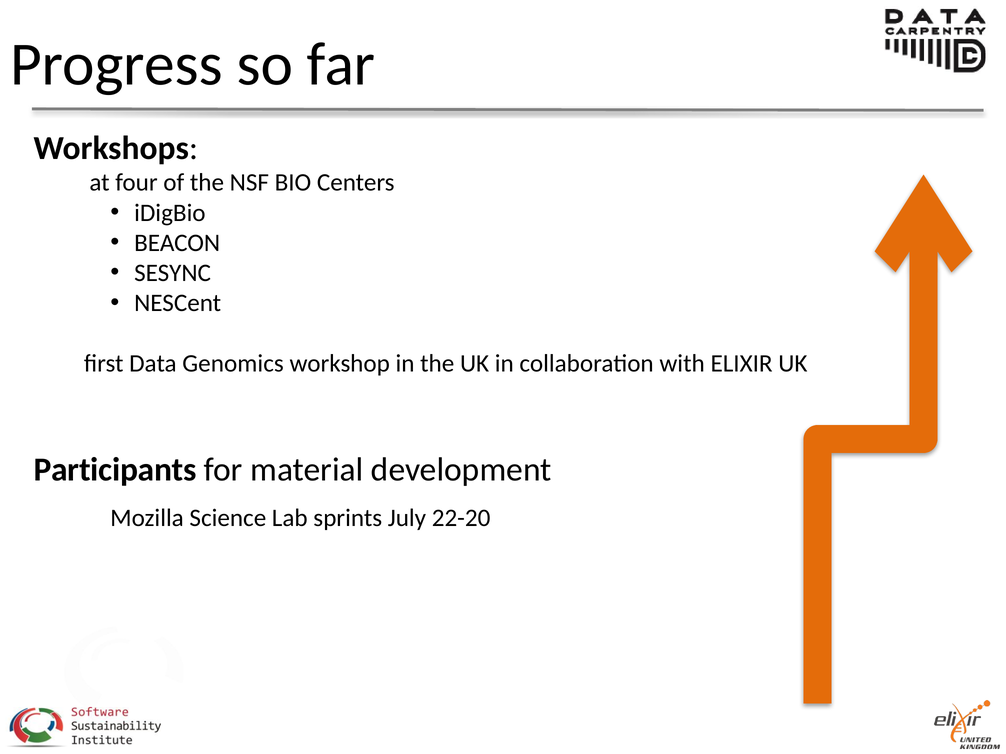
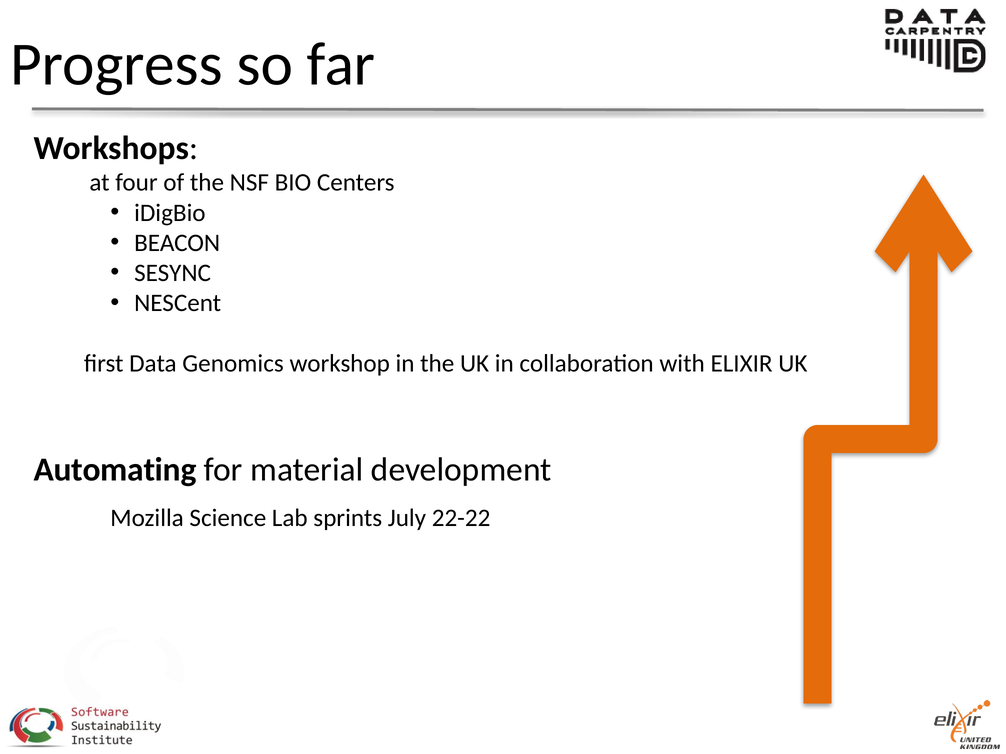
Participants: Participants -> Automating (115, 470)
22-20: 22-20 -> 22-22 (461, 518)
